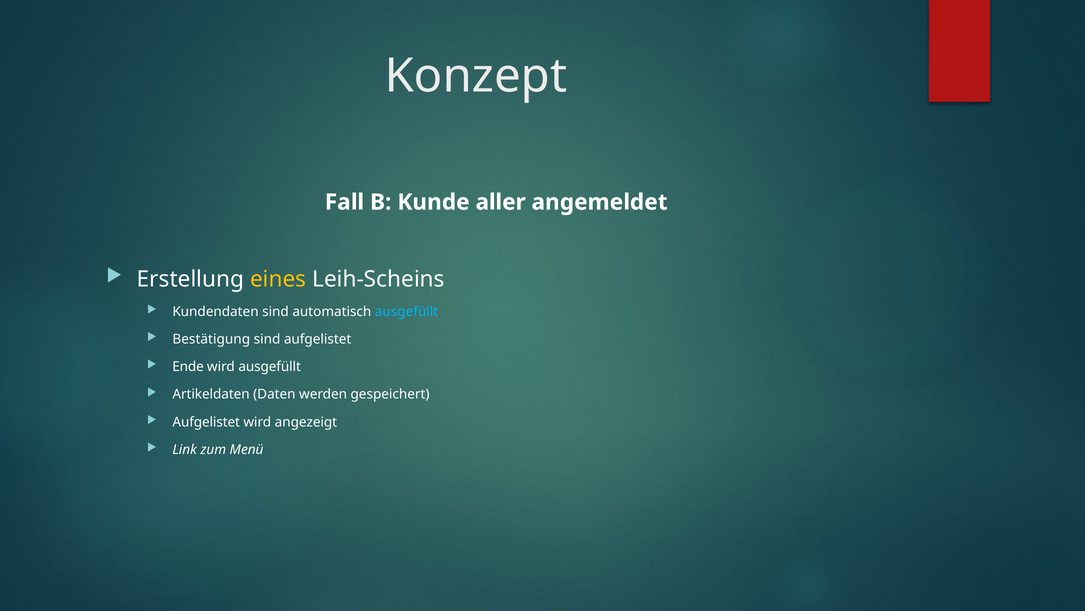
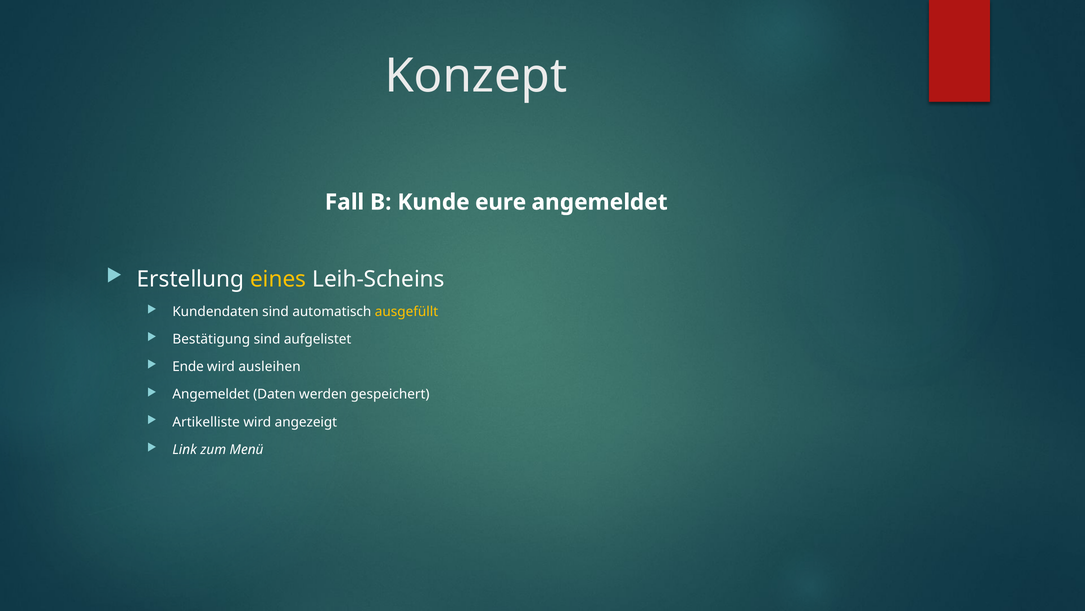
aller: aller -> eure (501, 202)
ausgefüllt colour: light blue -> yellow (407, 311)
wird ausgefüllt: ausgefüllt -> ausleihen (270, 366)
Artikeldaten: Artikeldaten -> Angemeldet (211, 394)
Aufgelistet: Aufgelistet -> Artikelliste (206, 422)
